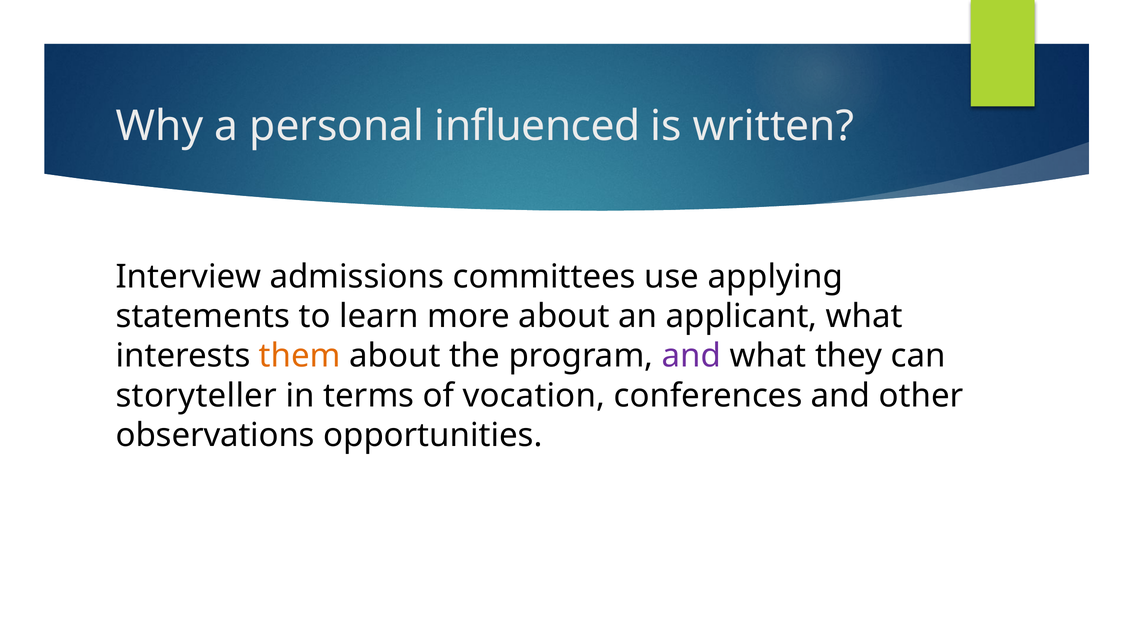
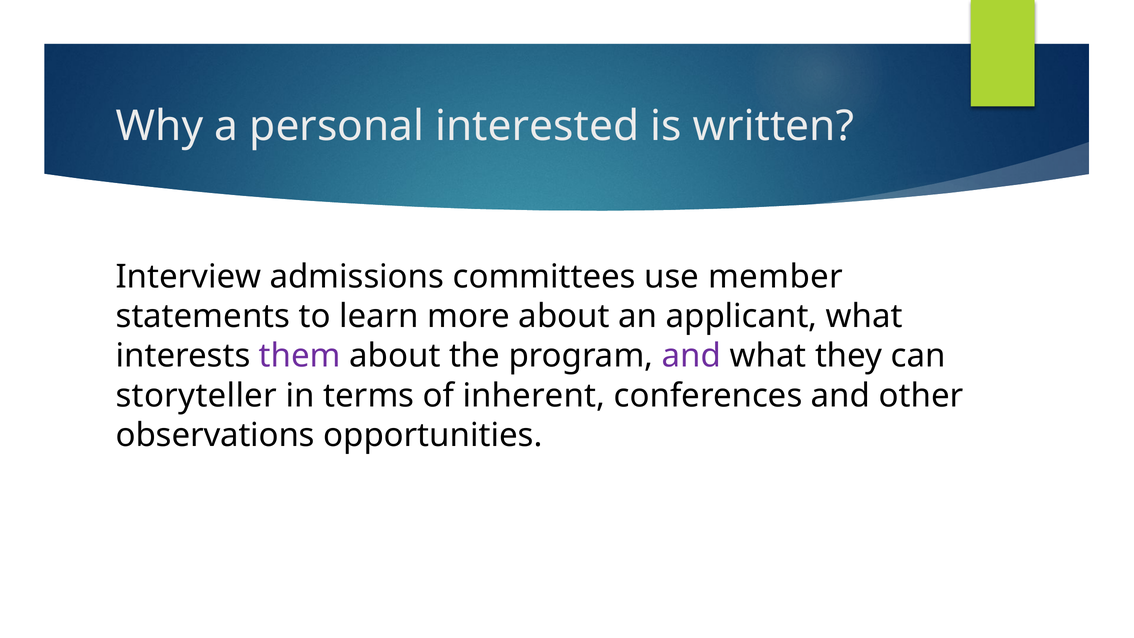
influenced: influenced -> interested (537, 126)
applying: applying -> member (775, 277)
them colour: orange -> purple (300, 356)
vocation: vocation -> inherent (534, 396)
